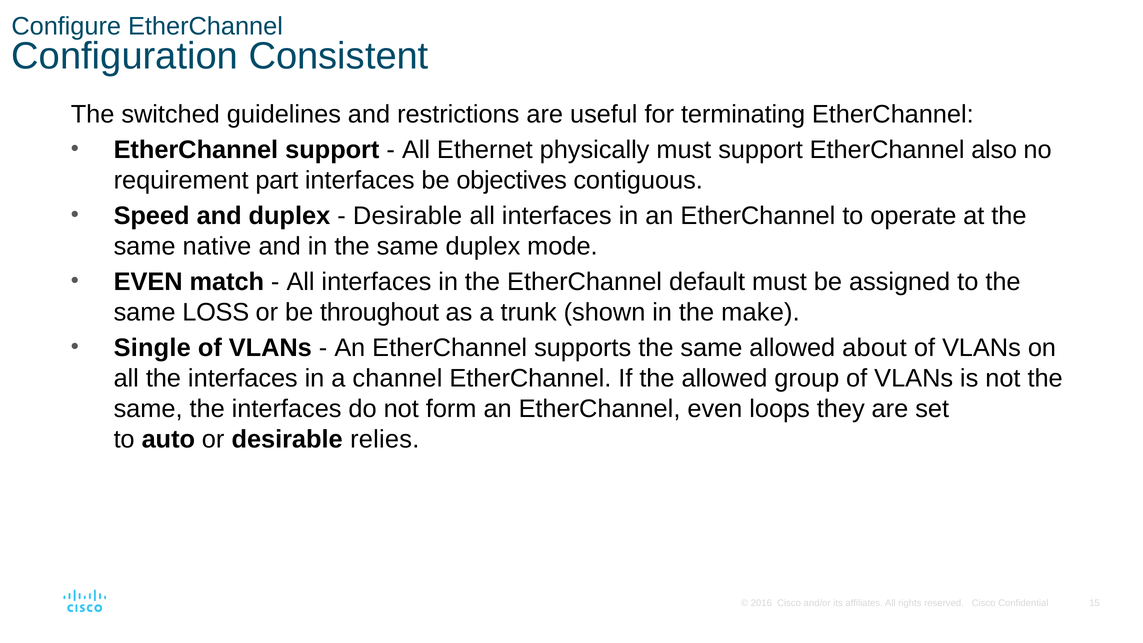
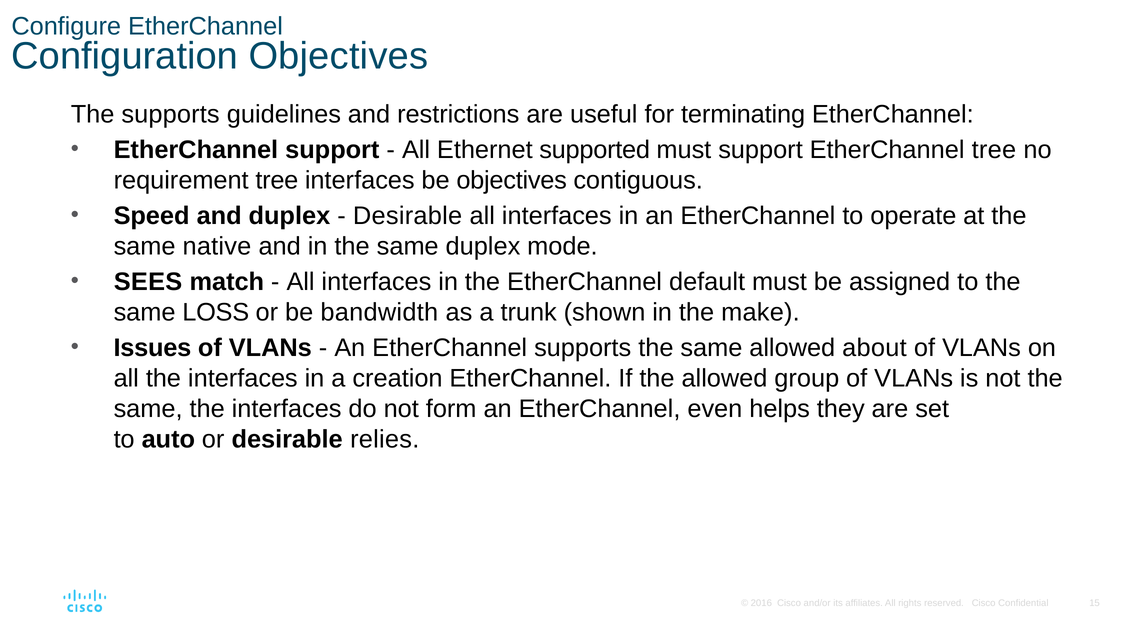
Configuration Consistent: Consistent -> Objectives (338, 56)
The switched: switched -> supports (171, 114)
physically: physically -> supported (595, 150)
EtherChannel also: also -> tree (994, 150)
requirement part: part -> tree (277, 180)
EVEN: EVEN -> SEES (148, 282)
throughout: throughout -> bandwidth (379, 312)
Single: Single -> Issues (152, 348)
channel: channel -> creation (398, 378)
loops: loops -> helps (780, 409)
